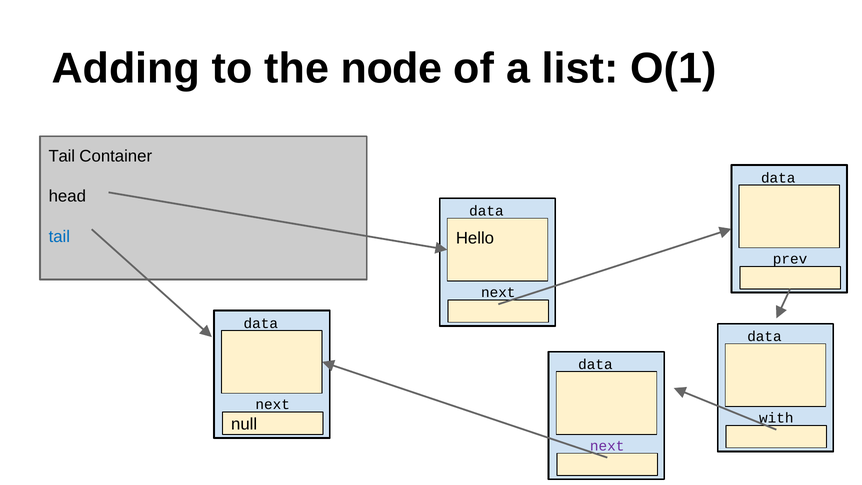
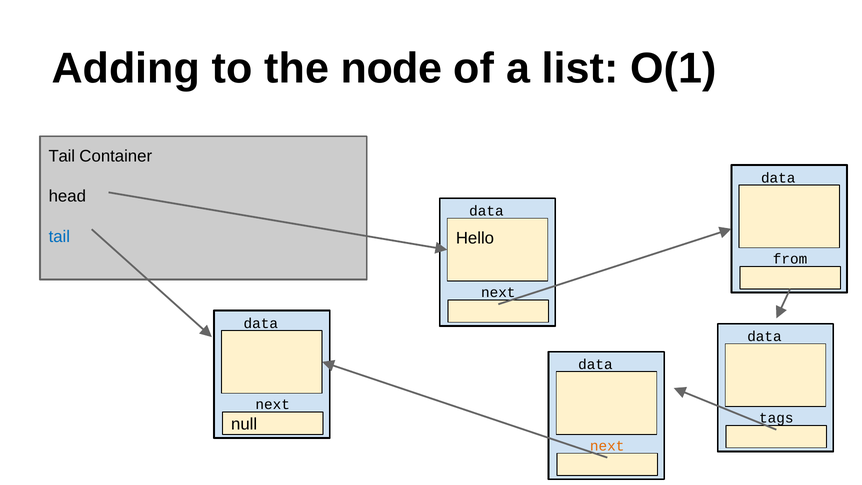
prev: prev -> from (790, 259)
with: with -> tags (776, 418)
next colour: purple -> orange (607, 446)
